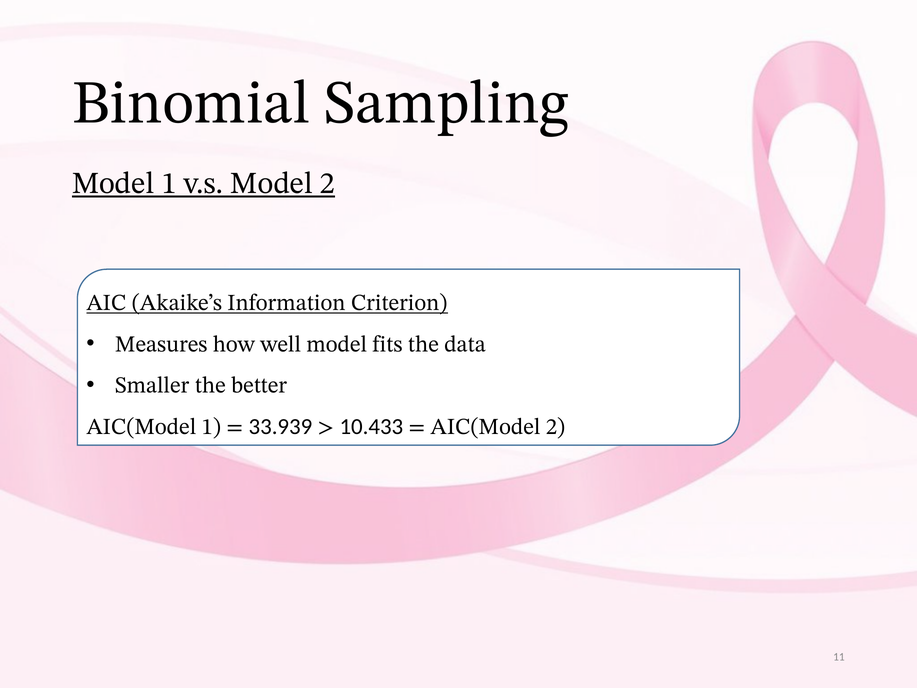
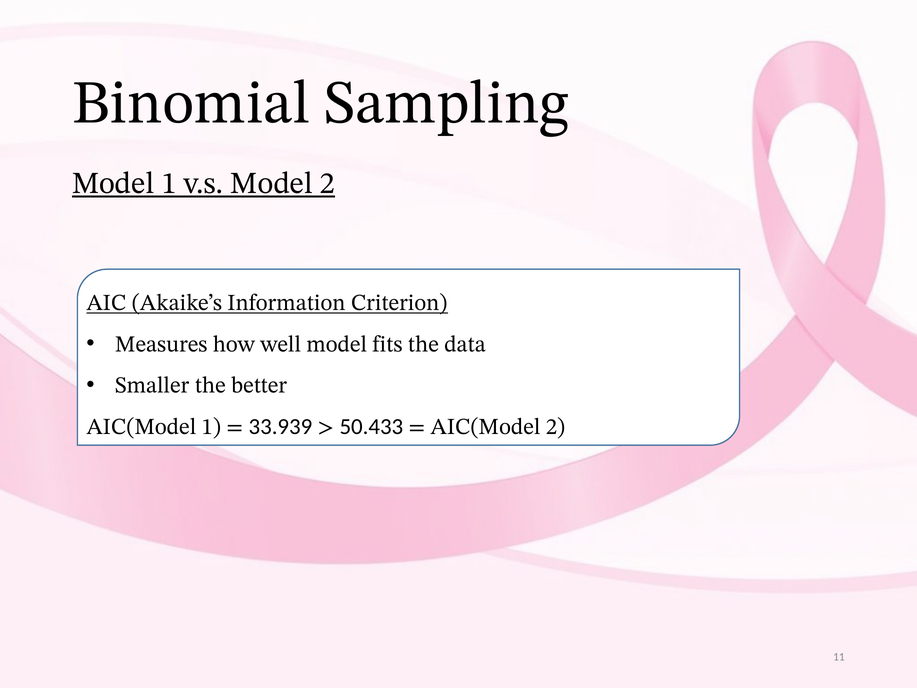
10.433: 10.433 -> 50.433 (371, 427)
